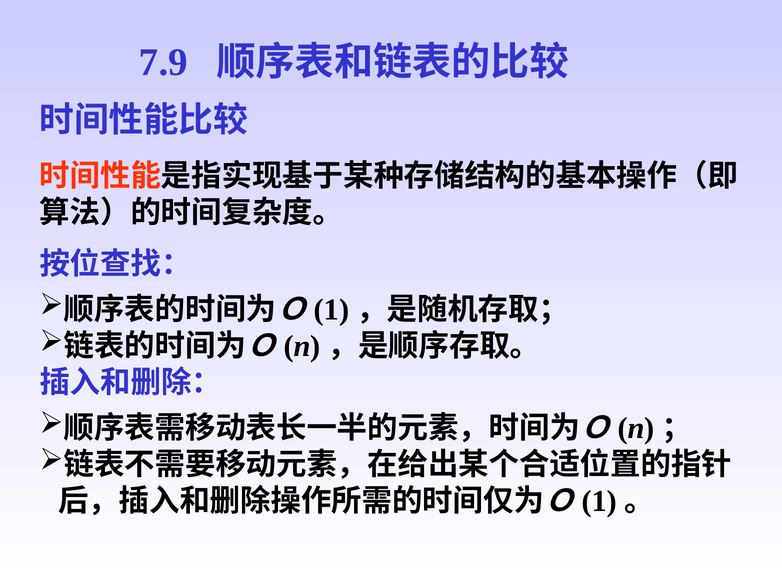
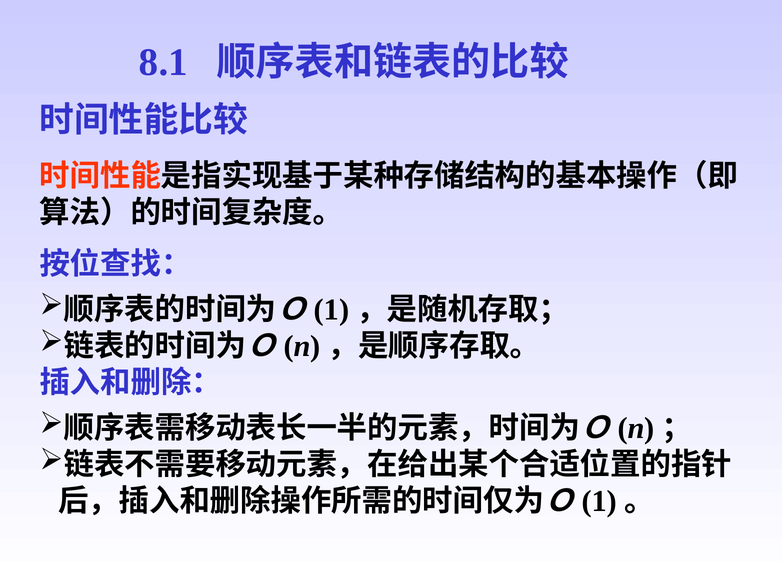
7.9: 7.9 -> 8.1 (163, 62)
